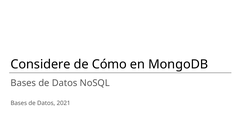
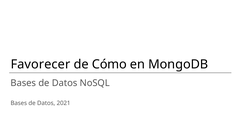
Considere: Considere -> Favorecer (40, 64)
